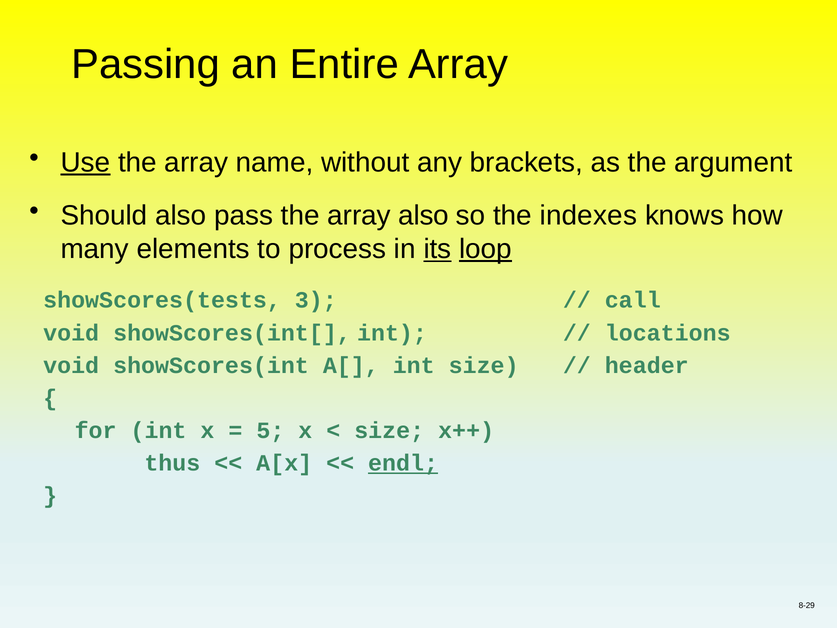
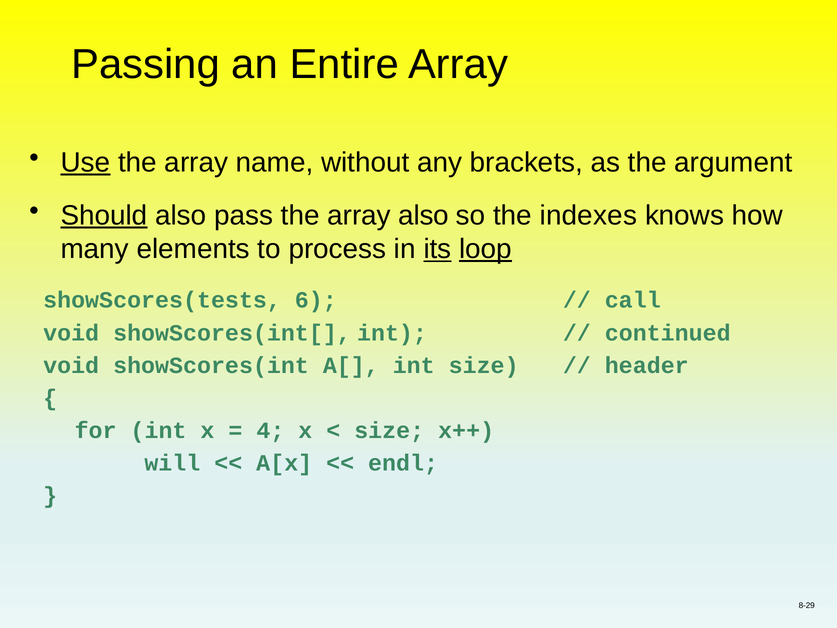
Should underline: none -> present (104, 215)
3: 3 -> 6 (316, 300)
locations: locations -> continued (668, 333)
5: 5 -> 4 (270, 430)
thus: thus -> will (172, 463)
endl underline: present -> none (403, 463)
